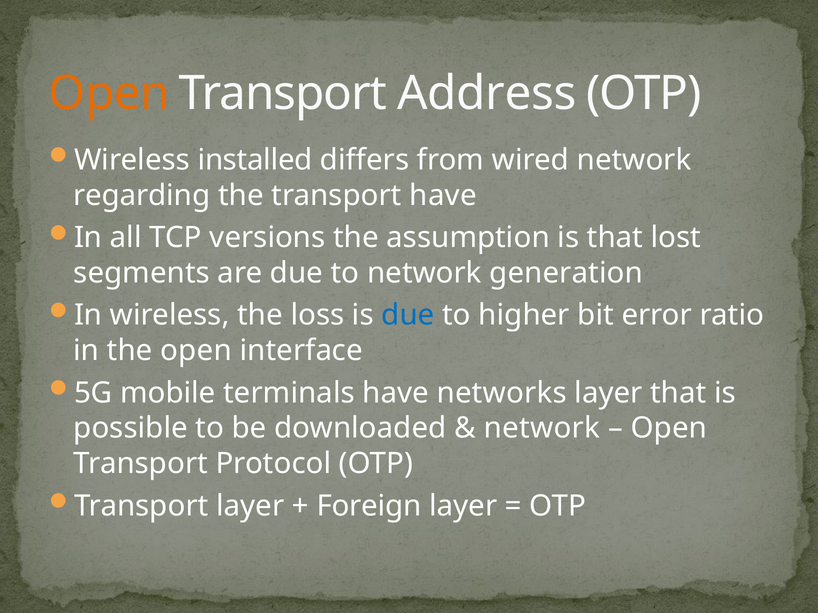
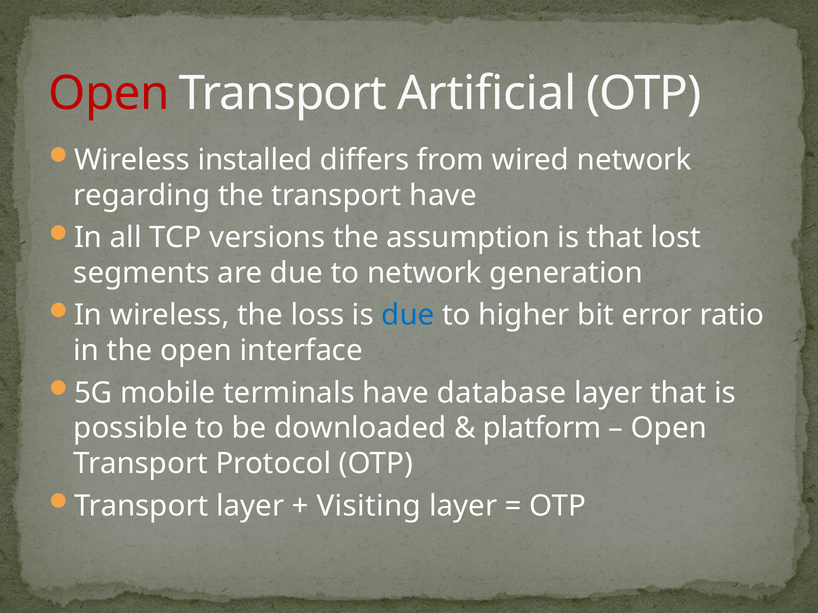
Open colour: orange -> red (109, 93)
Address: Address -> Artificial (487, 93)
networks: networks -> database (502, 393)
network: network -> platform (542, 429)
Foreign: Foreign -> Visiting (369, 506)
